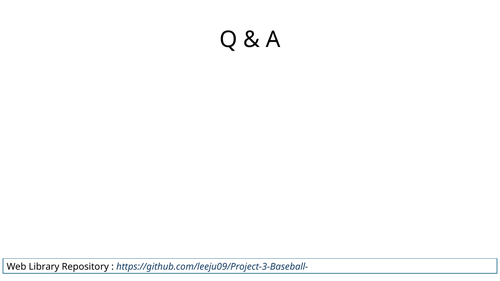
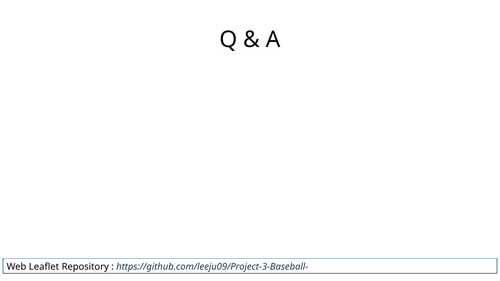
Library: Library -> Leaflet (44, 267)
